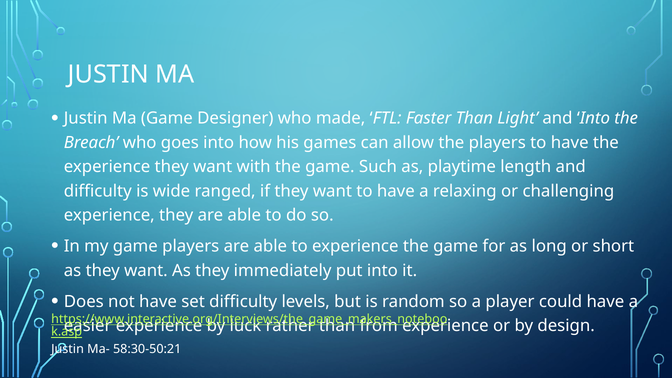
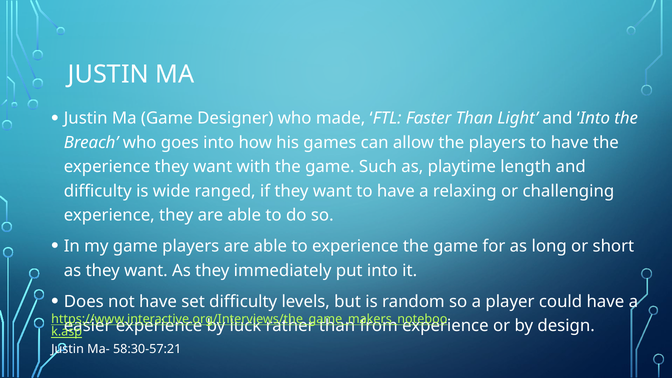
58:30-50:21: 58:30-50:21 -> 58:30-57:21 (147, 349)
